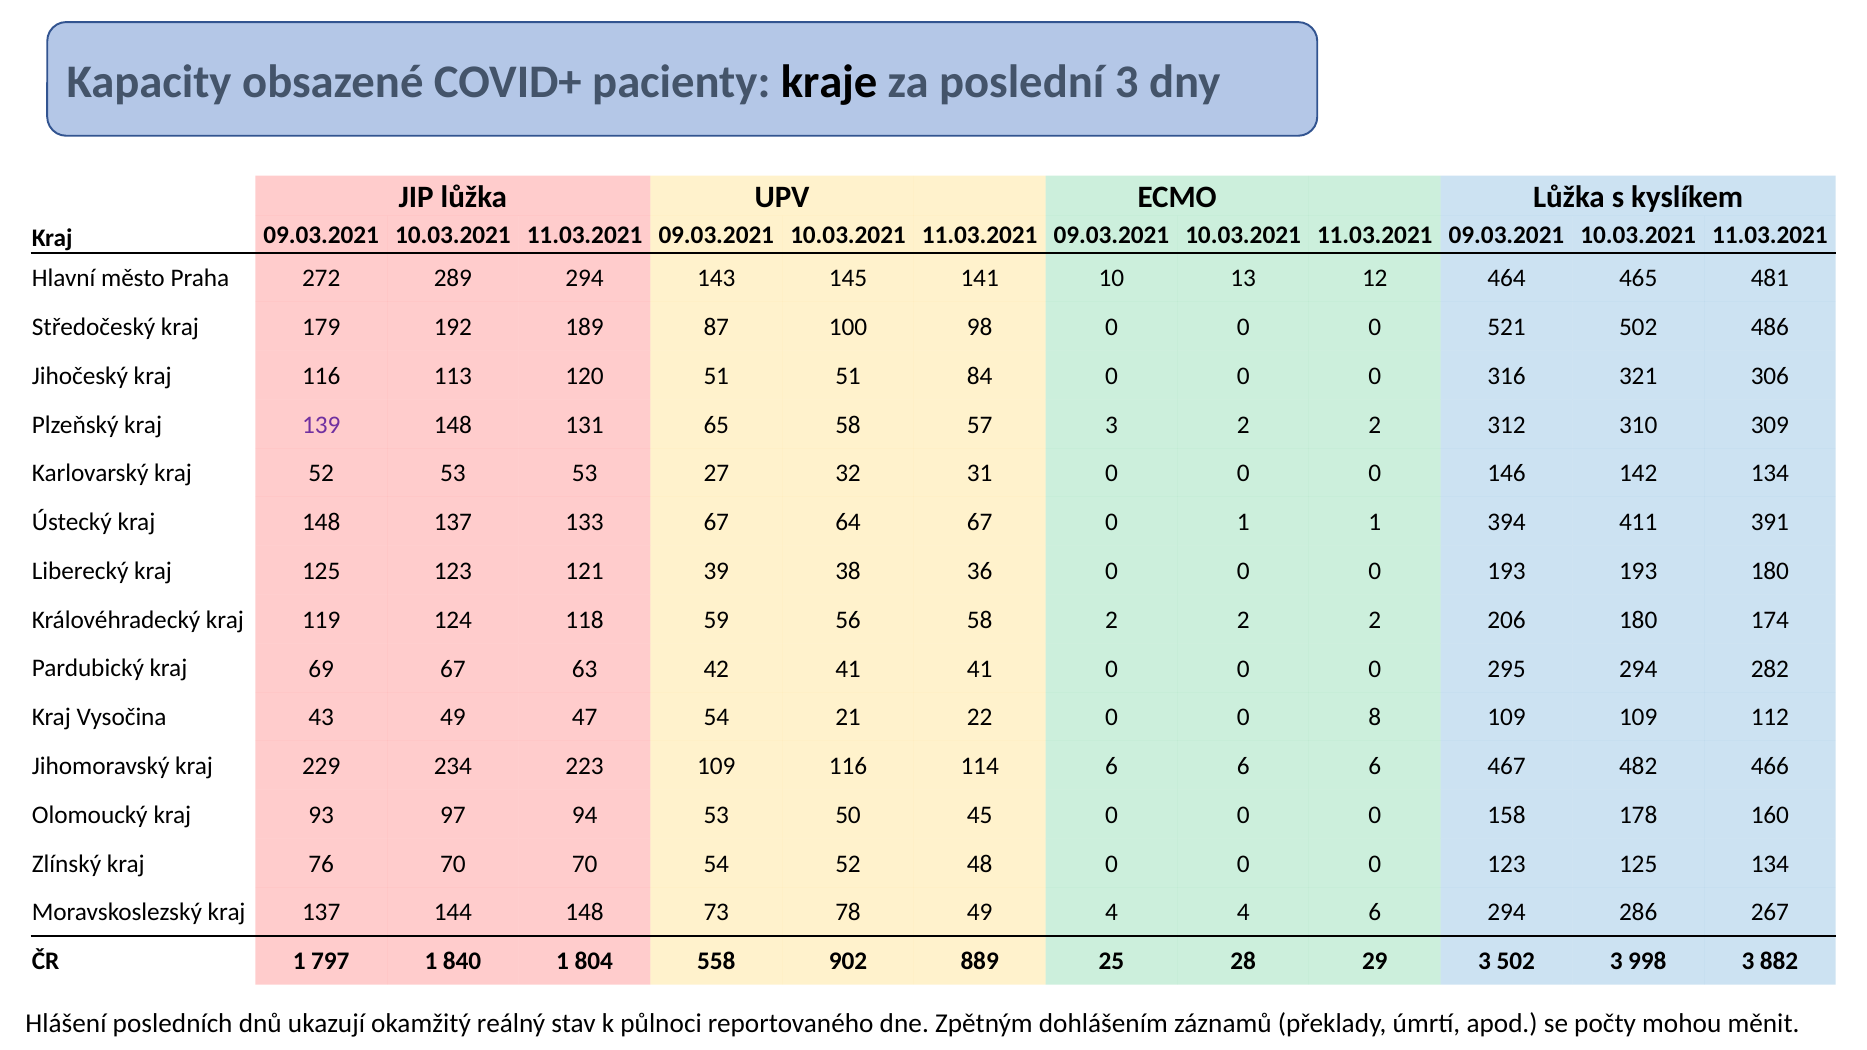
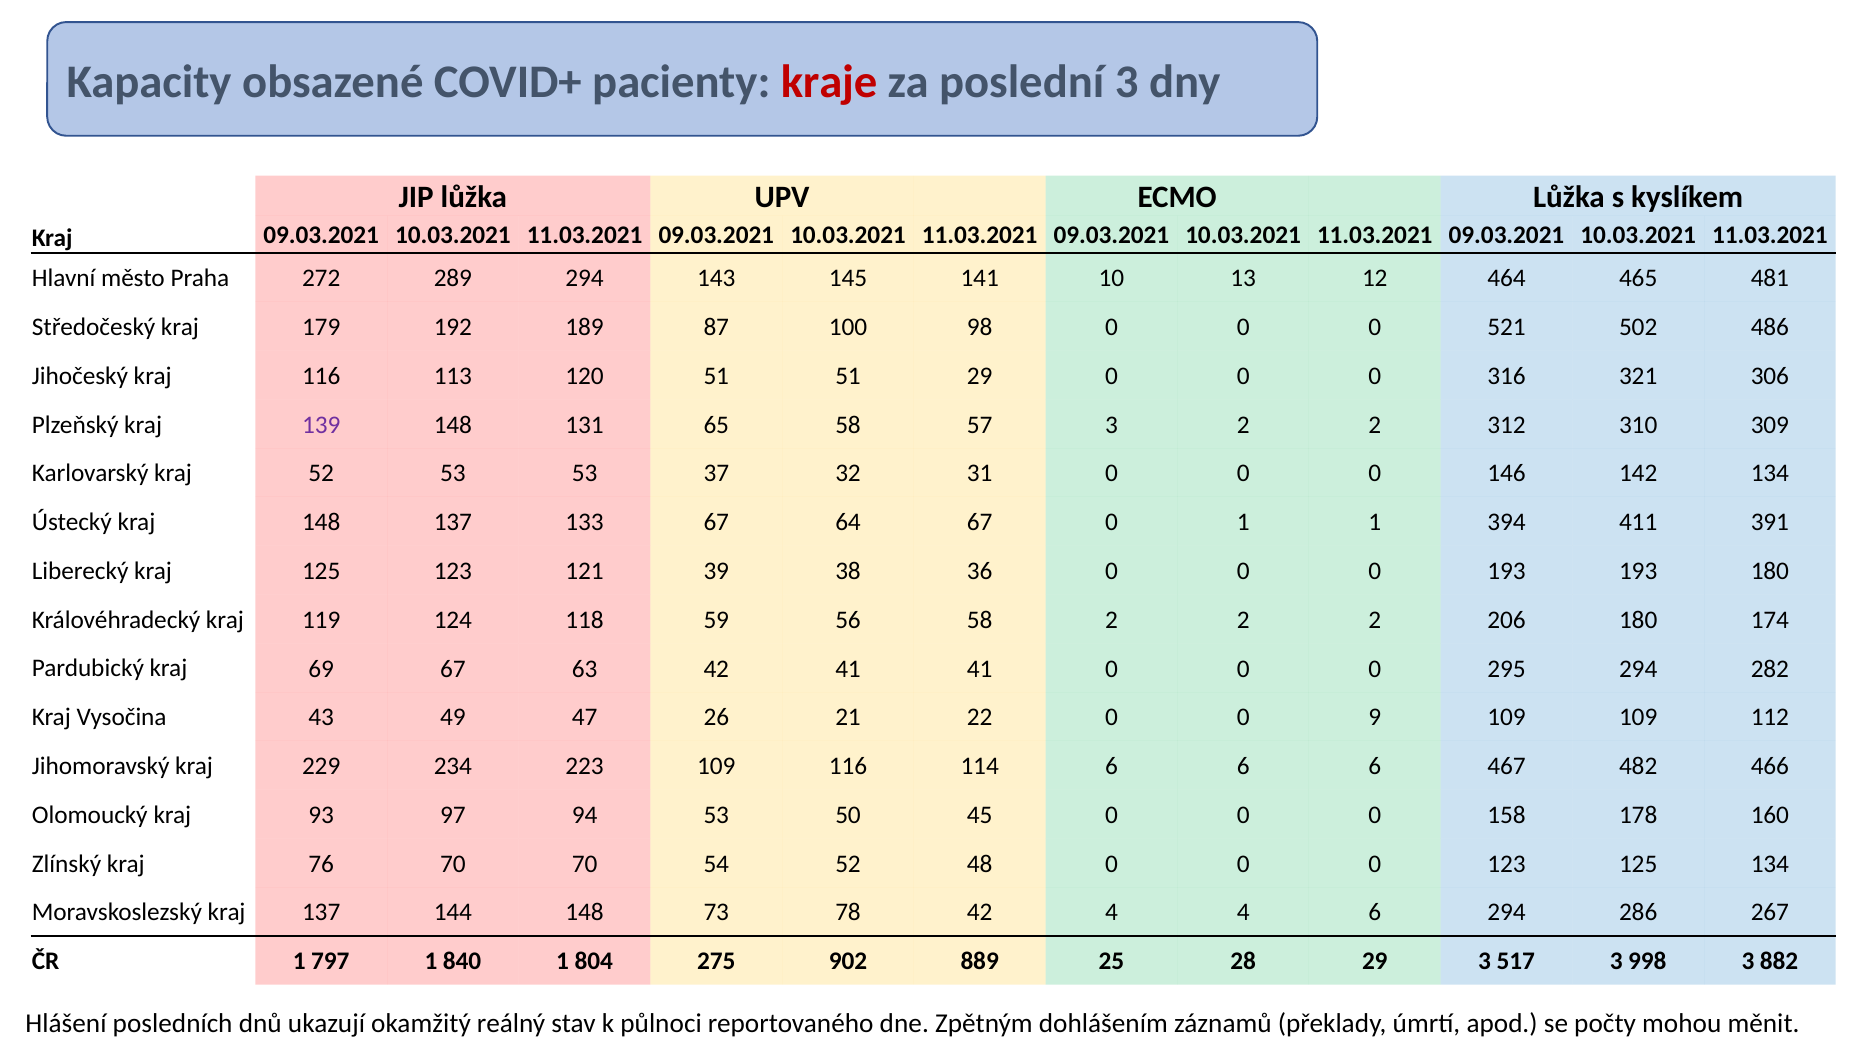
kraje colour: black -> red (829, 82)
51 84: 84 -> 29 (980, 376)
27: 27 -> 37 (716, 474)
47 54: 54 -> 26 (716, 718)
8: 8 -> 9 (1375, 718)
78 49: 49 -> 42 (980, 913)
558: 558 -> 275 (716, 962)
3 502: 502 -> 517 (1516, 962)
